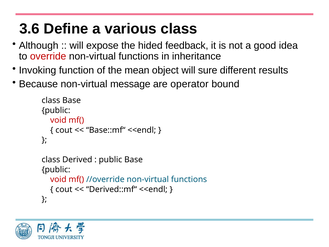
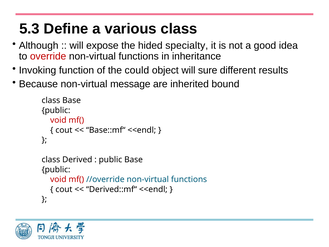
3.6: 3.6 -> 5.3 (29, 29)
feedback: feedback -> specialty (187, 45)
mean: mean -> could (137, 70)
operator: operator -> inherited (190, 84)
